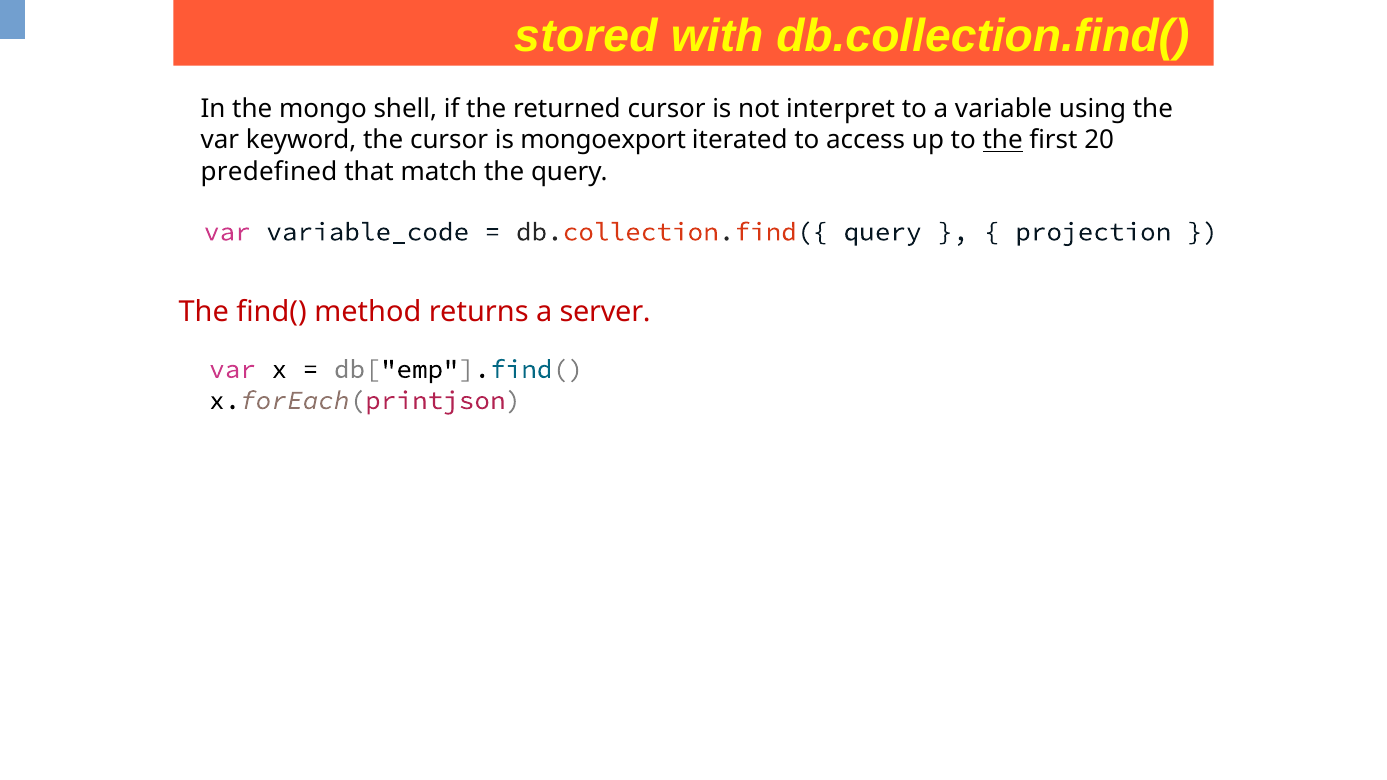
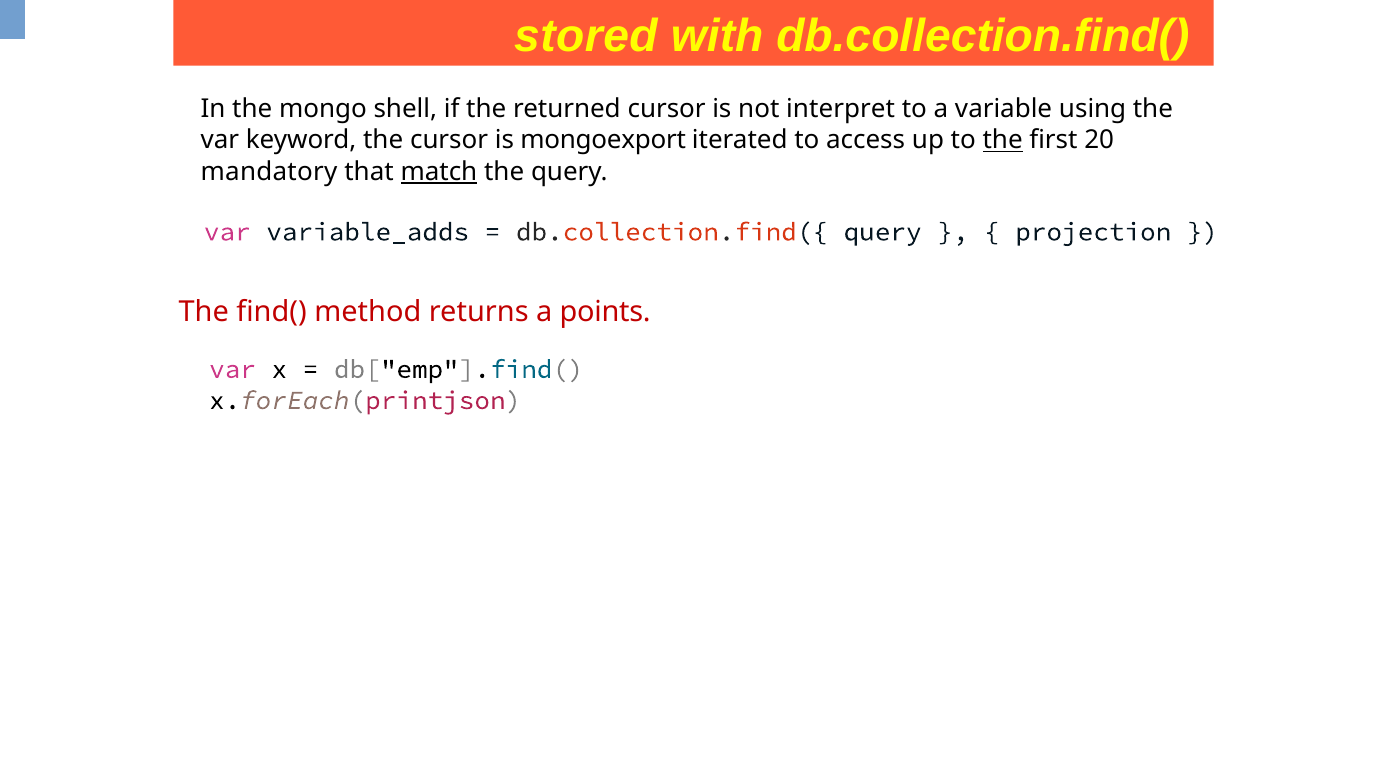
predefined: predefined -> mandatory (269, 172)
match underline: none -> present (439, 172)
variable_code: variable_code -> variable_adds (368, 232)
server: server -> points (605, 312)
